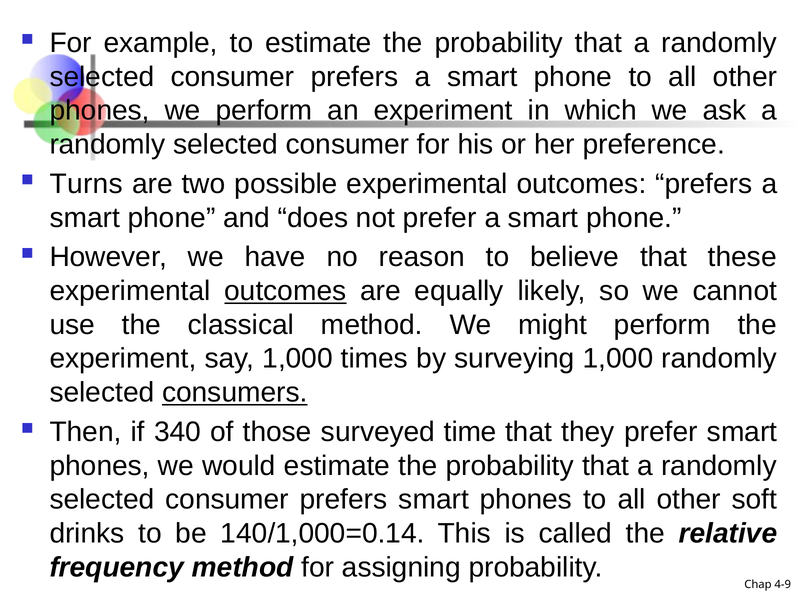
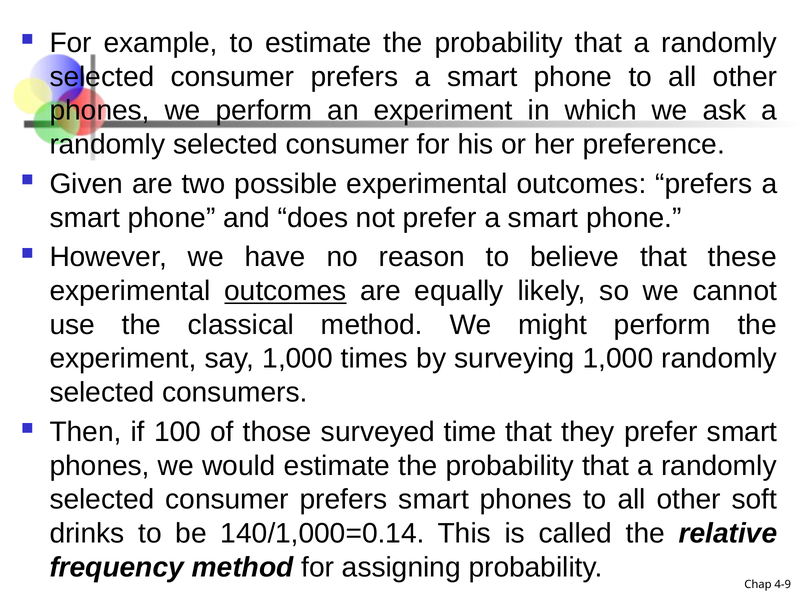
Turns: Turns -> Given (86, 184)
consumers underline: present -> none (235, 392)
340: 340 -> 100 (178, 432)
